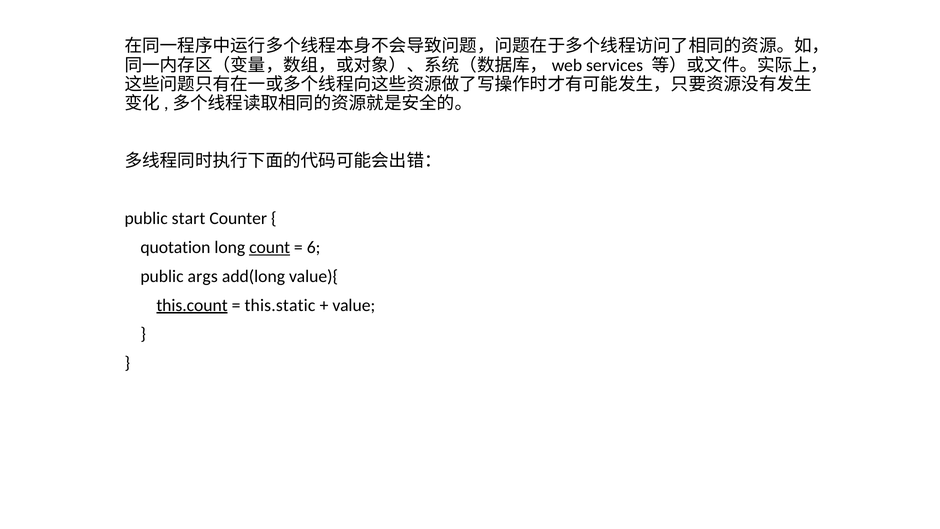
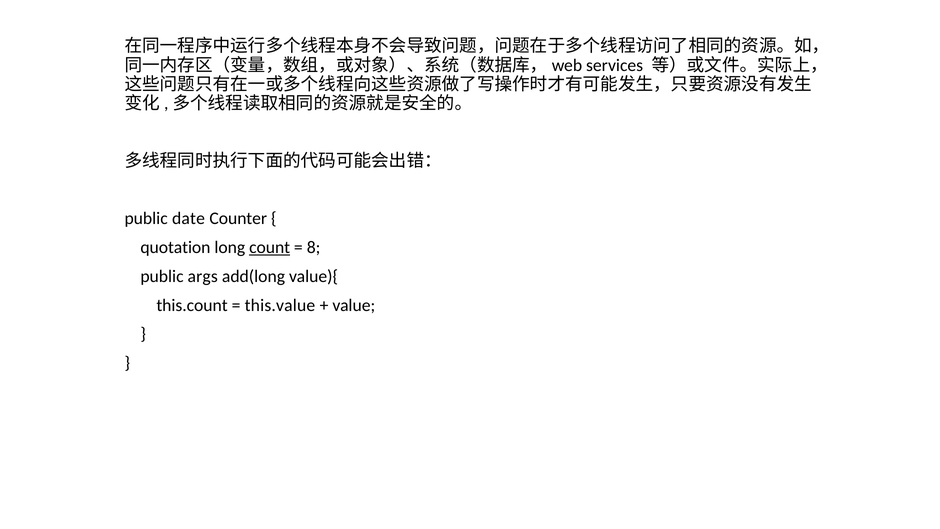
start: start -> date (188, 219)
6: 6 -> 8 (314, 247)
this.count underline: present -> none (192, 305)
this.static: this.static -> this.value (280, 305)
